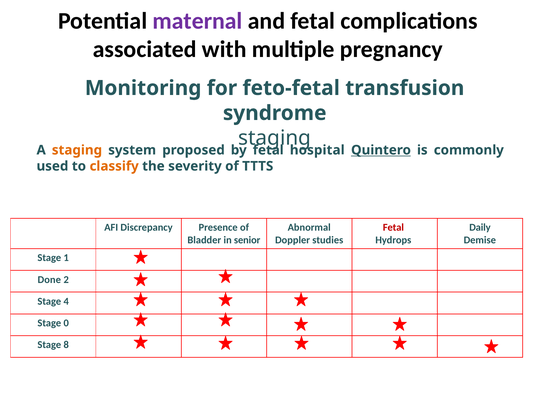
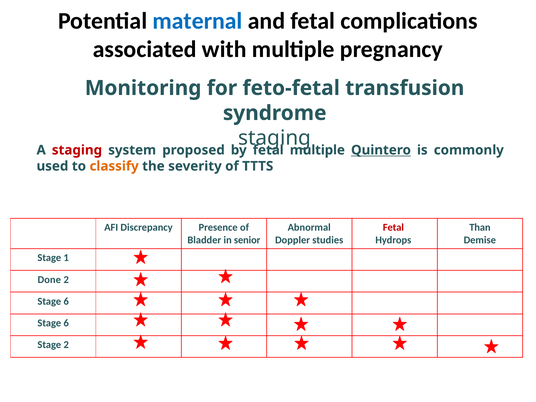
maternal colour: purple -> blue (198, 21)
staging colour: orange -> red (77, 150)
hospital: hospital -> multiple (317, 150)
Daily: Daily -> Than (480, 227)
4: 4 -> 6 (66, 301)
0: 0 -> 6 (66, 323)
Stage 8: 8 -> 2 (66, 345)
